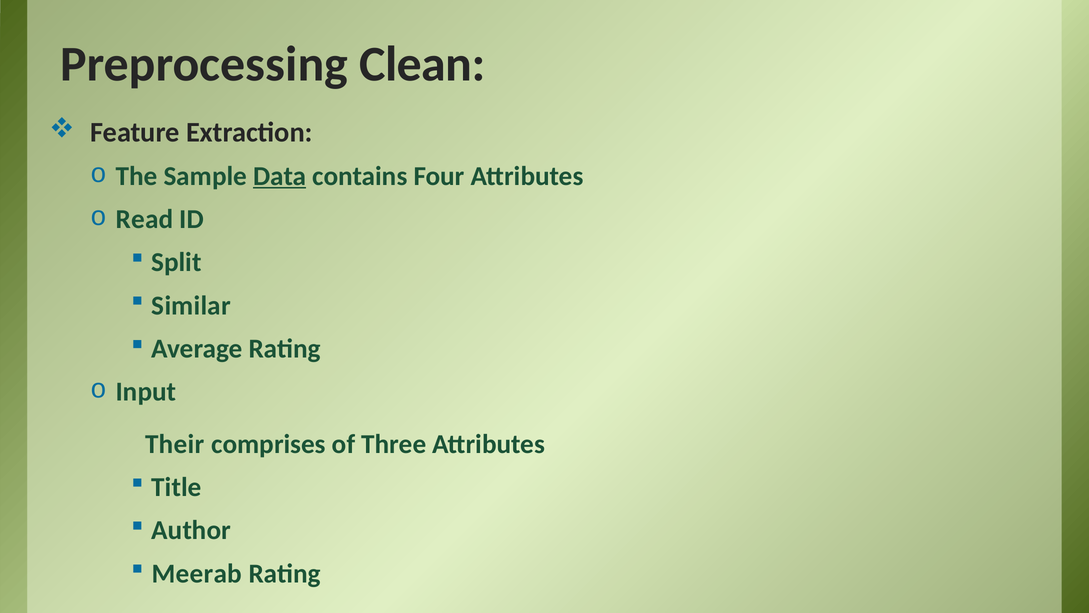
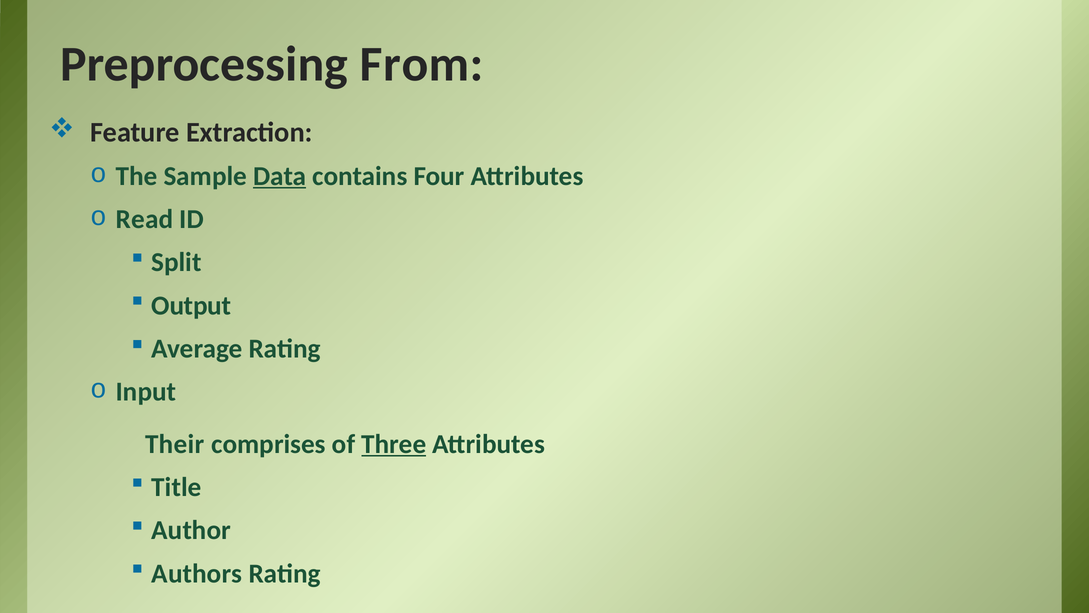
Clean: Clean -> From (422, 64)
Similar: Similar -> Output (191, 305)
Three underline: none -> present (394, 444)
Meerab: Meerab -> Authors (197, 573)
